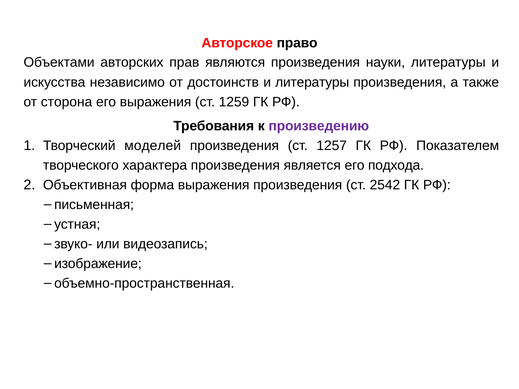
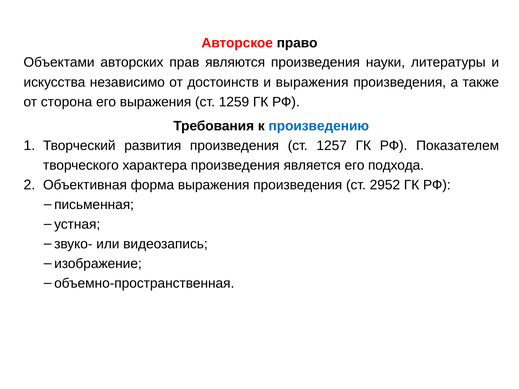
и литературы: литературы -> выражения (312, 82)
произведению colour: purple -> blue (319, 126)
моделей: моделей -> развития (153, 146)
2542: 2542 -> 2952 (385, 185)
